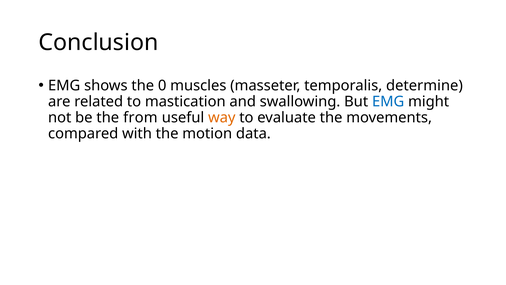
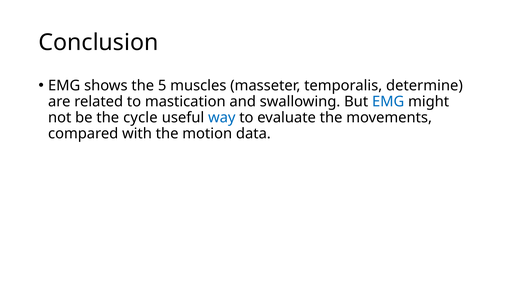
0: 0 -> 5 (162, 86)
from: from -> cycle (140, 117)
way colour: orange -> blue (222, 117)
